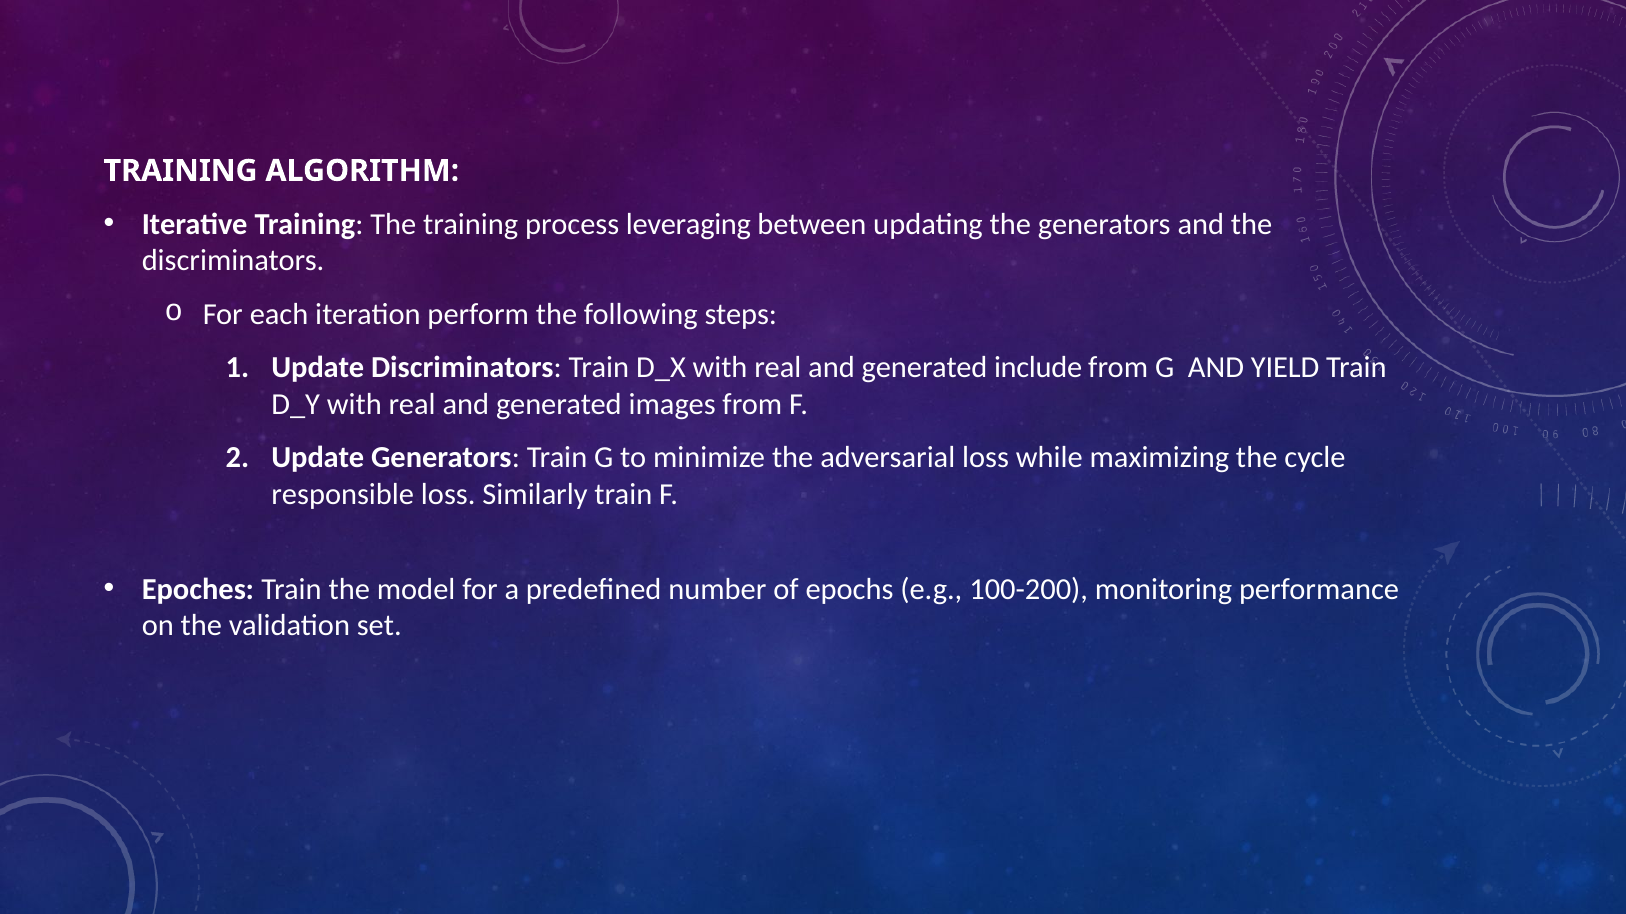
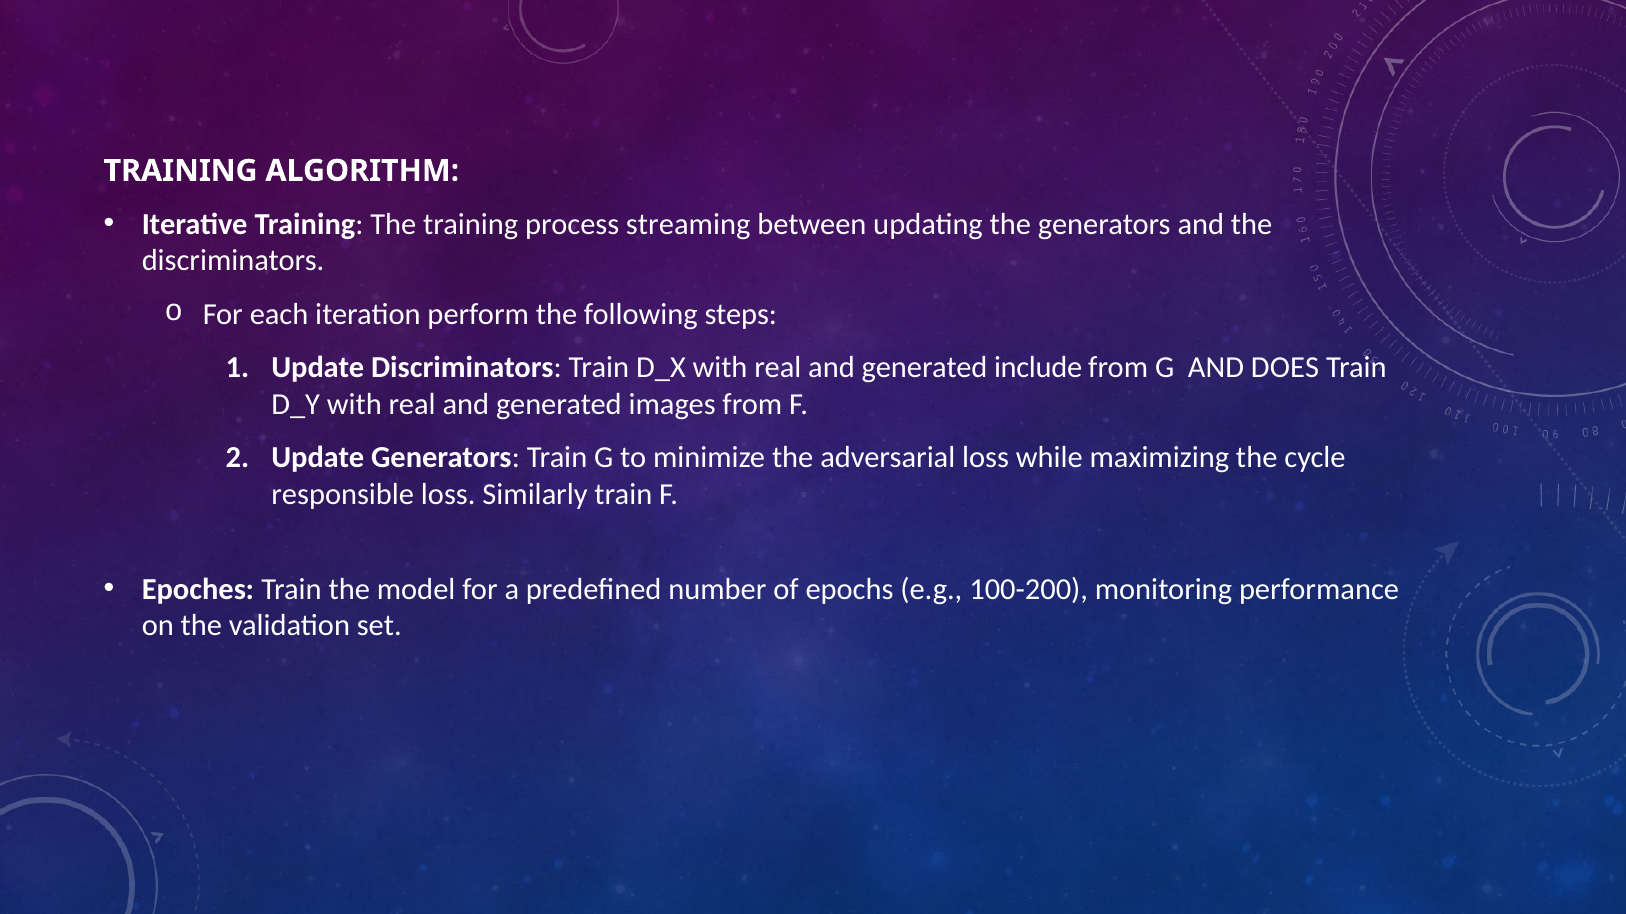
leveraging: leveraging -> streaming (688, 224)
YIELD: YIELD -> DOES (1285, 368)
